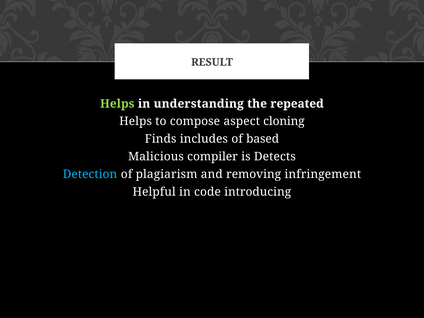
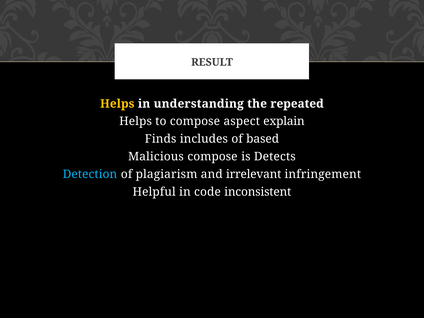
Helps colour: light green -> yellow (117, 104)
cloning: cloning -> explain (284, 121)
Malicious compiler: compiler -> compose (212, 157)
removing: removing -> irrelevant (254, 174)
introducing: introducing -> inconsistent (258, 192)
